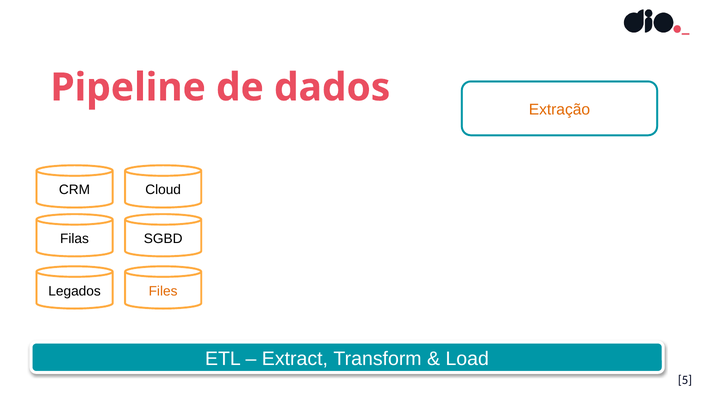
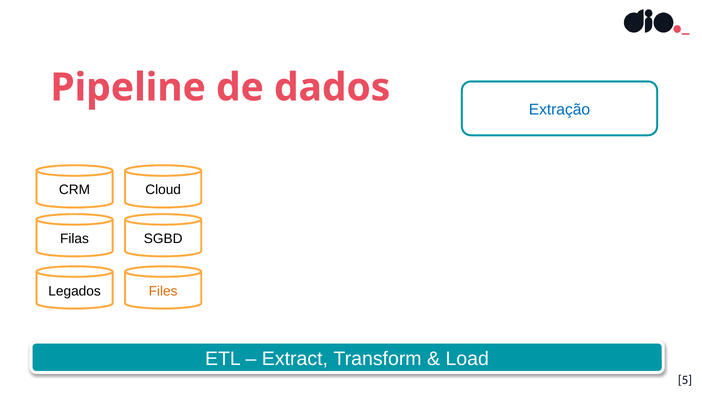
Extração colour: orange -> blue (559, 109)
